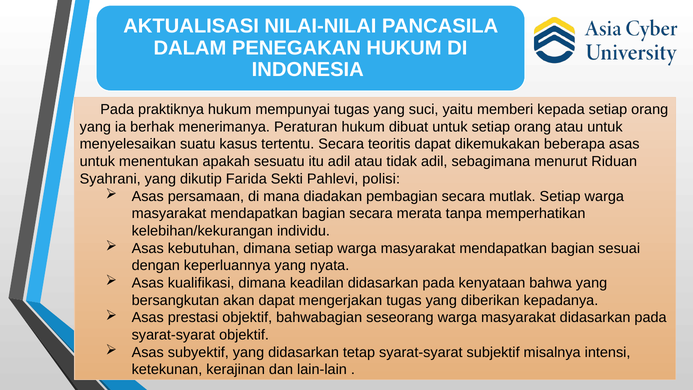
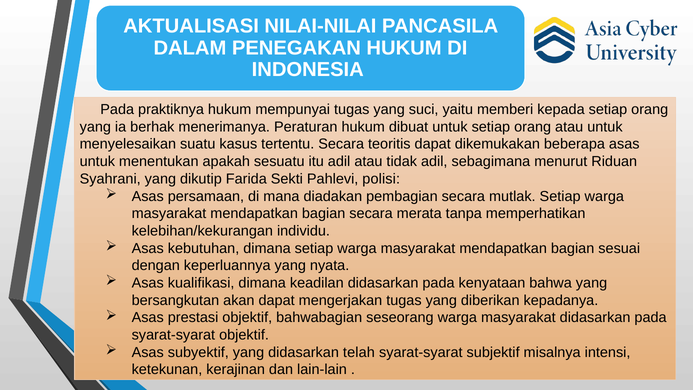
tetap: tetap -> telah (359, 352)
